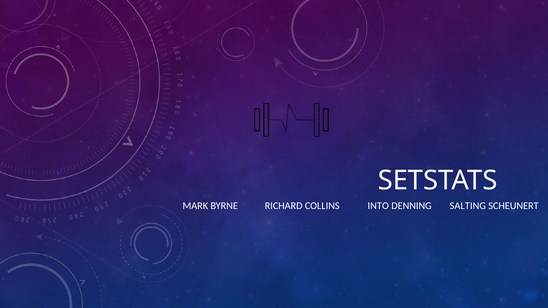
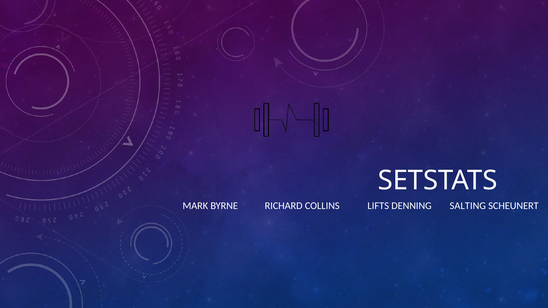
INTO: INTO -> LIFTS (378, 206)
